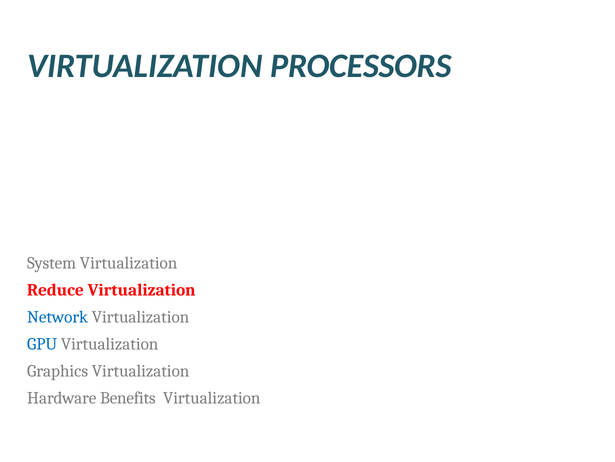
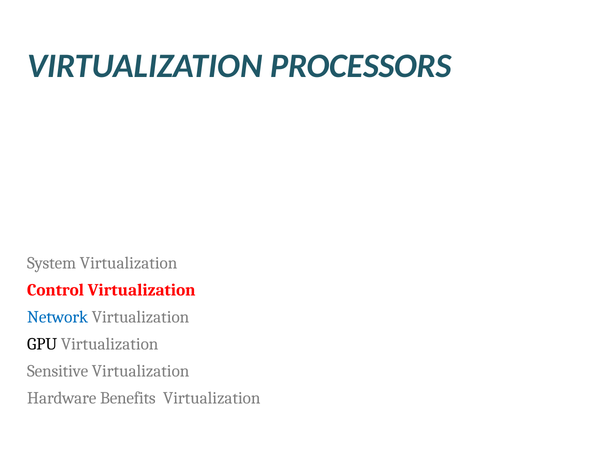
Reduce: Reduce -> Control (56, 290)
GPU colour: blue -> black (42, 344)
Graphics: Graphics -> Sensitive (58, 371)
